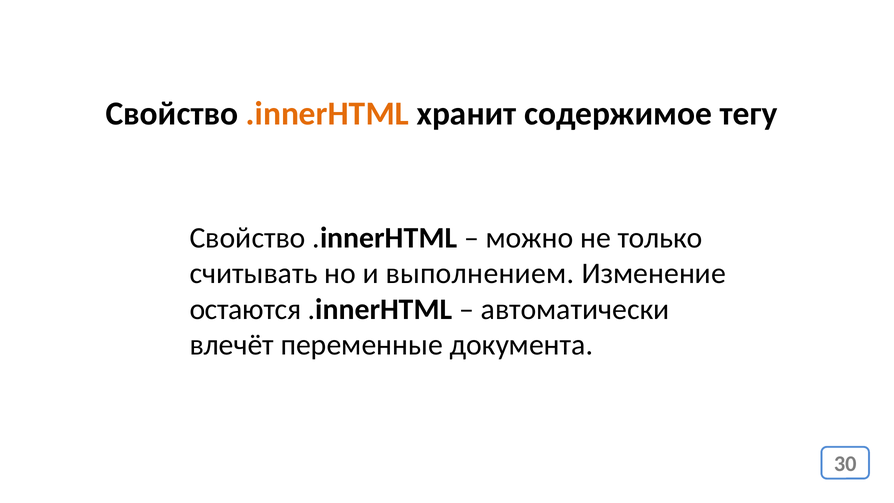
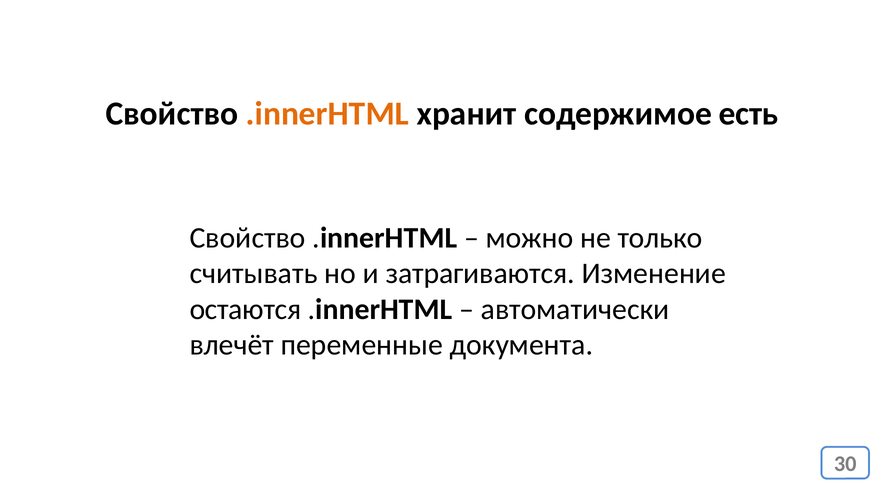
тегу: тегу -> есть (749, 114)
выполнением: выполнением -> затрагиваются (480, 273)
